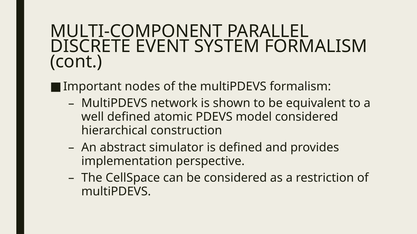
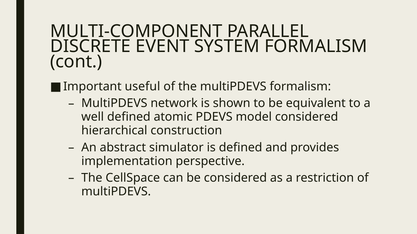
nodes: nodes -> useful (142, 87)
